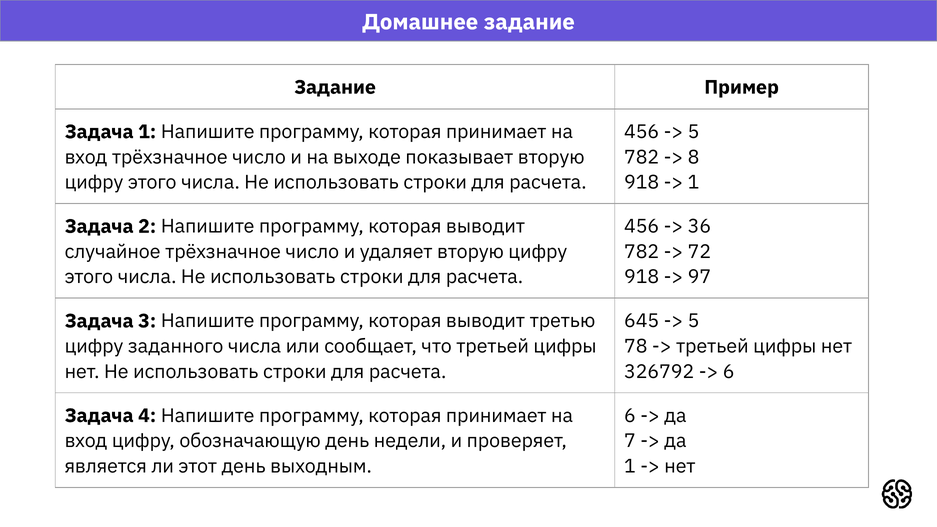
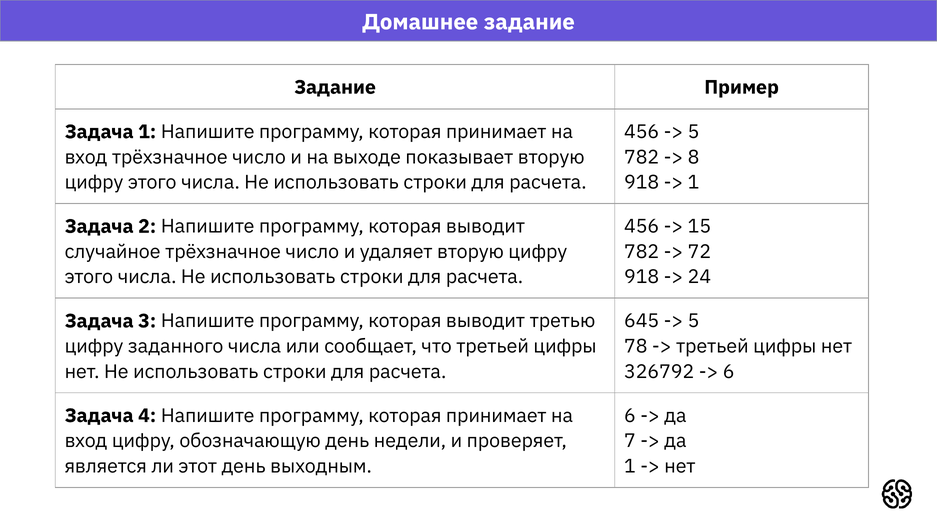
36: 36 -> 15 (699, 226)
97: 97 -> 24 (699, 277)
